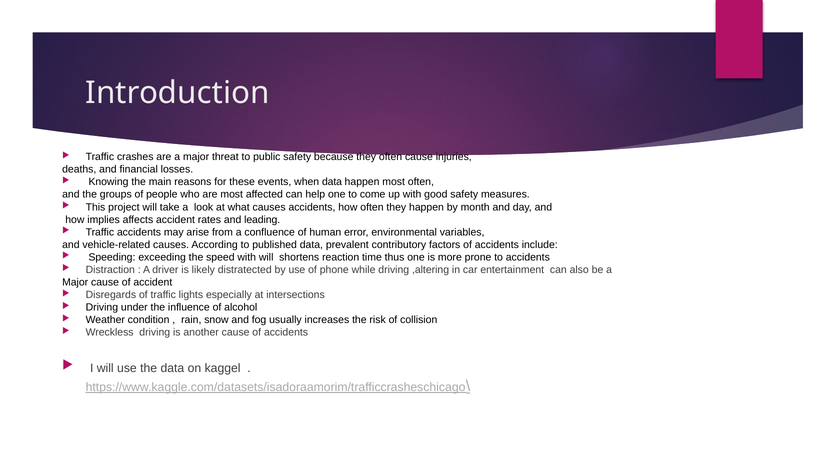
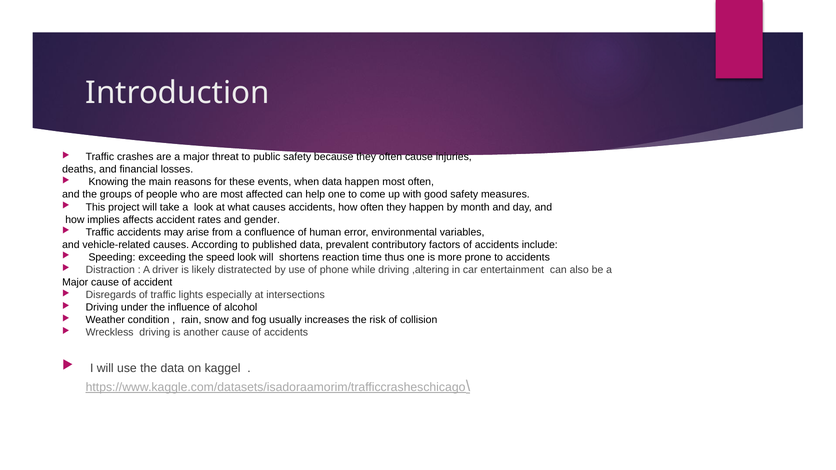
leading: leading -> gender (262, 220)
speed with: with -> look (247, 257)
